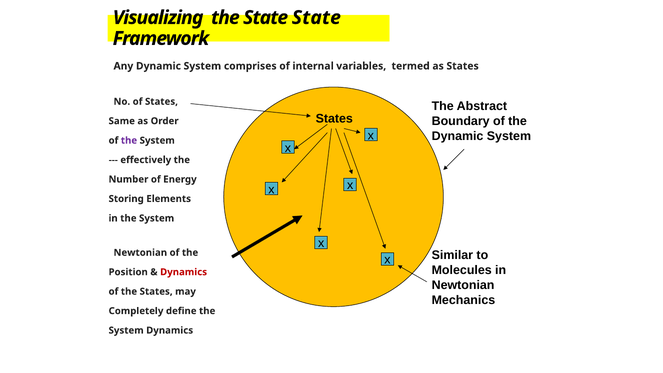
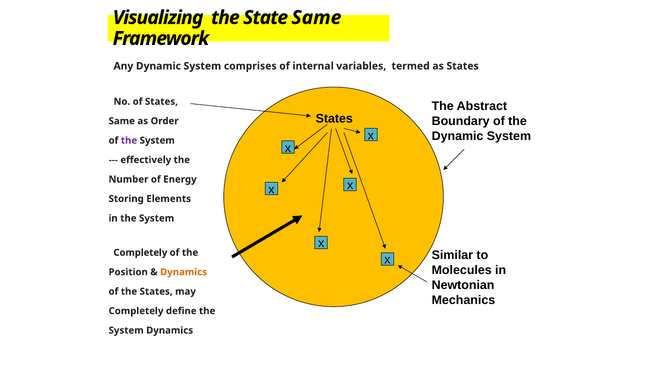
State State: State -> Same (316, 18)
Newtonian: Newtonian -> Completely (140, 253)
Dynamics colour: red -> orange (184, 272)
